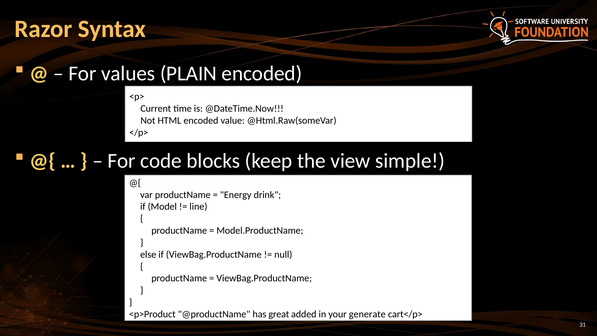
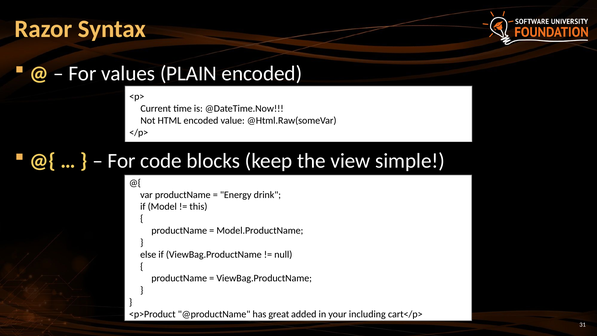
line: line -> this (198, 207)
generate: generate -> including (367, 314)
